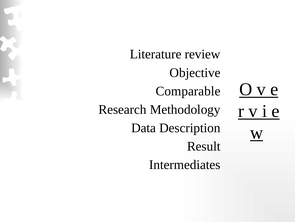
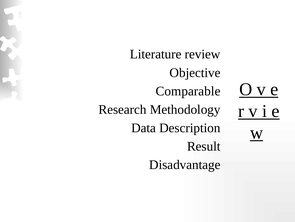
Intermediates: Intermediates -> Disadvantage (185, 164)
